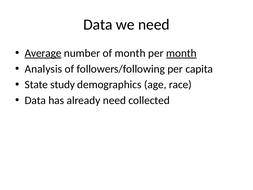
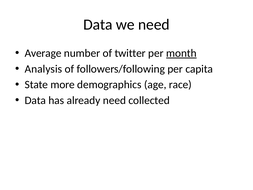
Average underline: present -> none (43, 53)
of month: month -> twitter (130, 53)
study: study -> more (63, 85)
